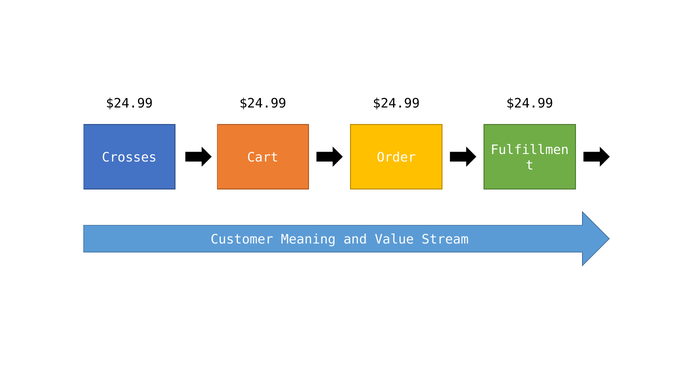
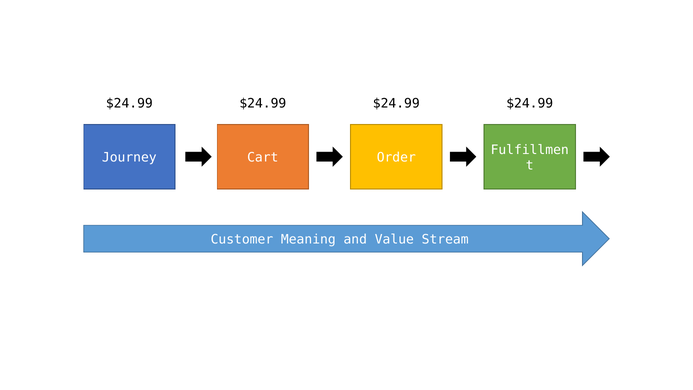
Crosses: Crosses -> Journey (129, 158)
